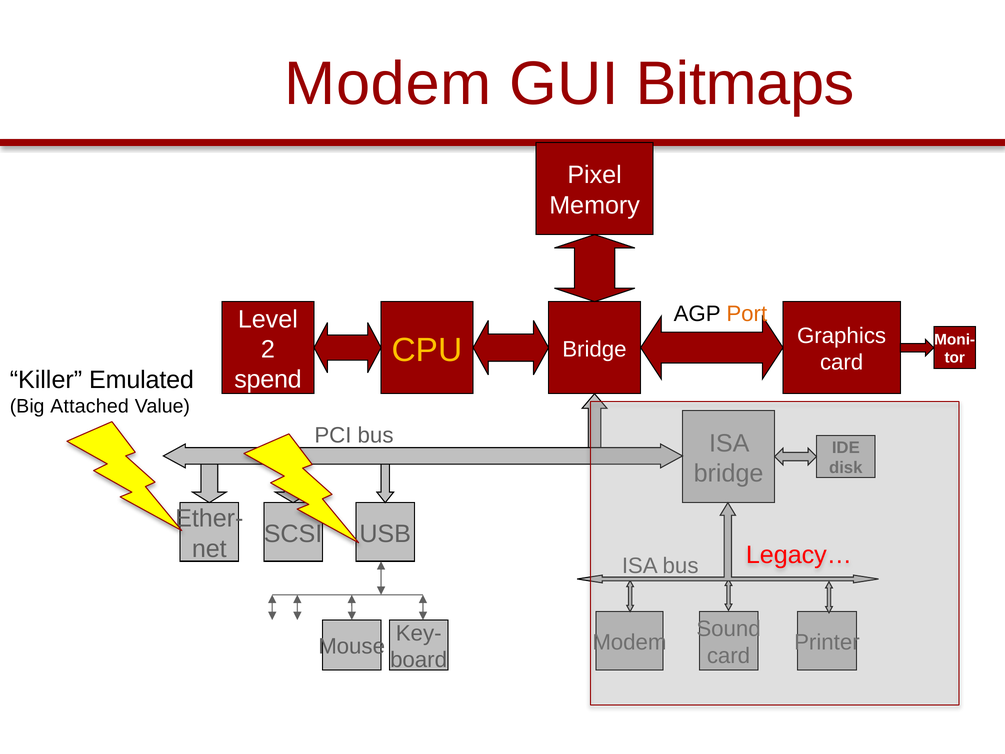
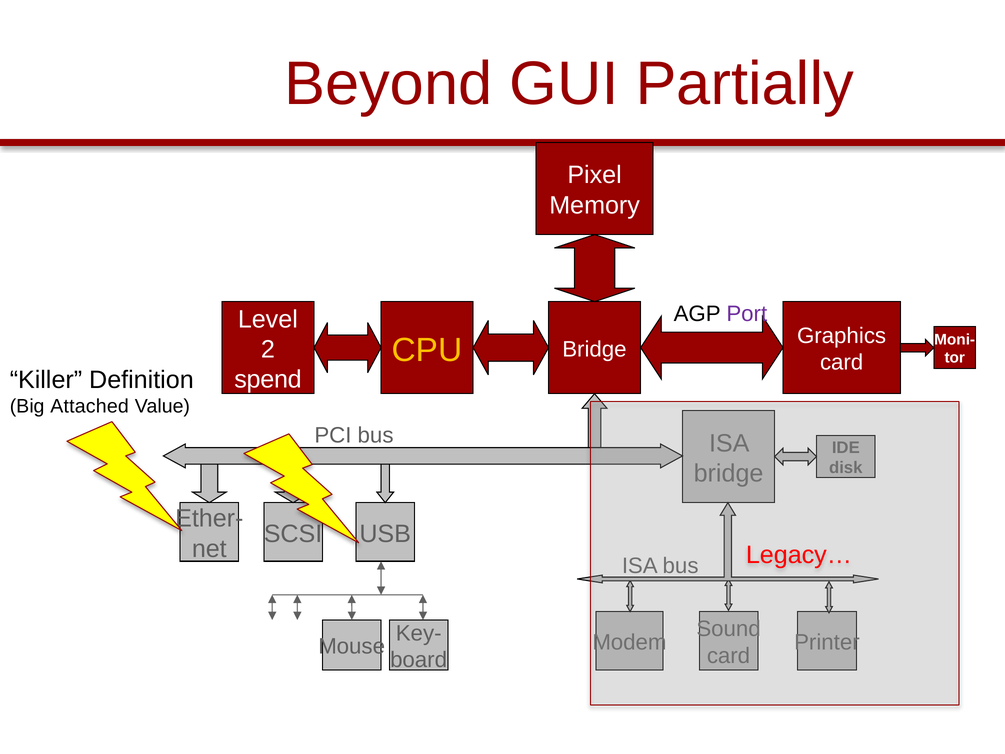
Modem: Modem -> Beyond (388, 84)
Bitmaps: Bitmaps -> Partially (745, 84)
Port colour: orange -> purple (747, 314)
Emulated: Emulated -> Definition (141, 380)
